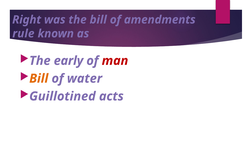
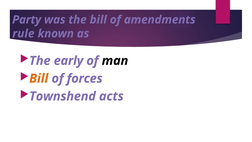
Right: Right -> Party (27, 20)
man colour: red -> black (115, 61)
water: water -> forces (85, 78)
Guillotined: Guillotined -> Townshend (63, 96)
